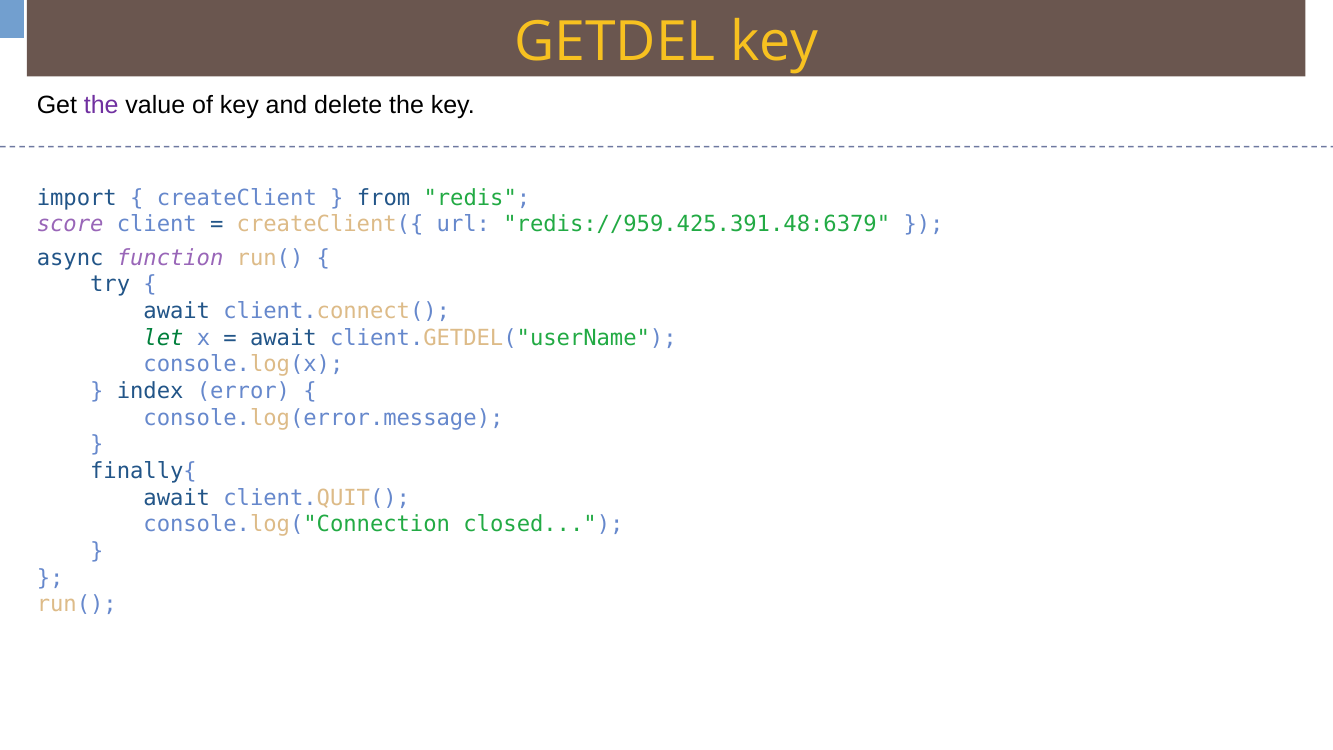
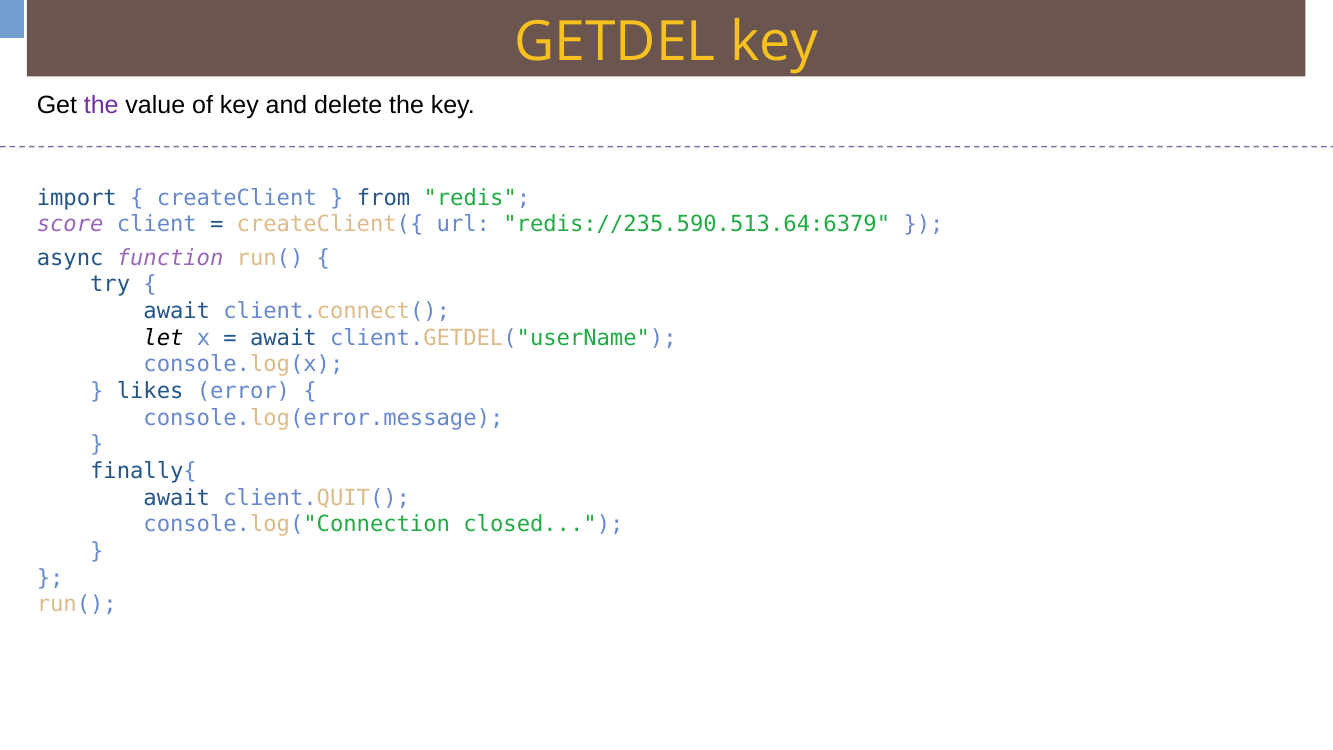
redis://959.425.391.48:6379: redis://959.425.391.48:6379 -> redis://235.590.513.64:6379 (697, 225)
let colour: green -> black (163, 338)
index: index -> likes (150, 391)
